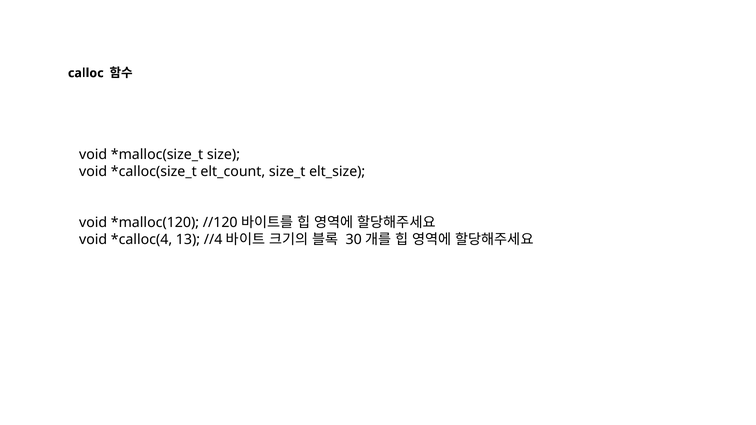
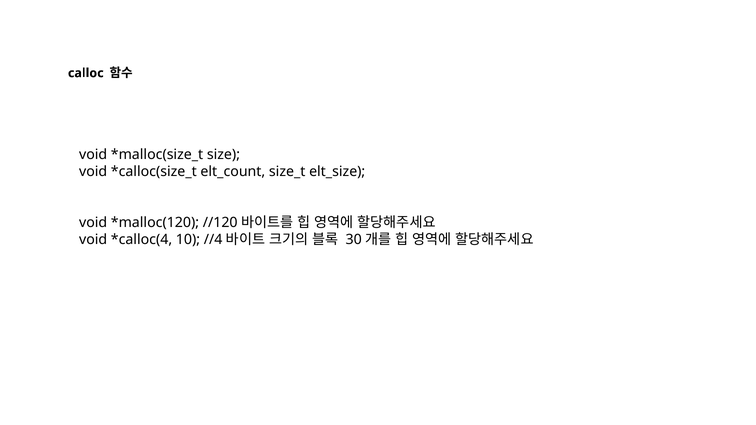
13: 13 -> 10 (188, 239)
